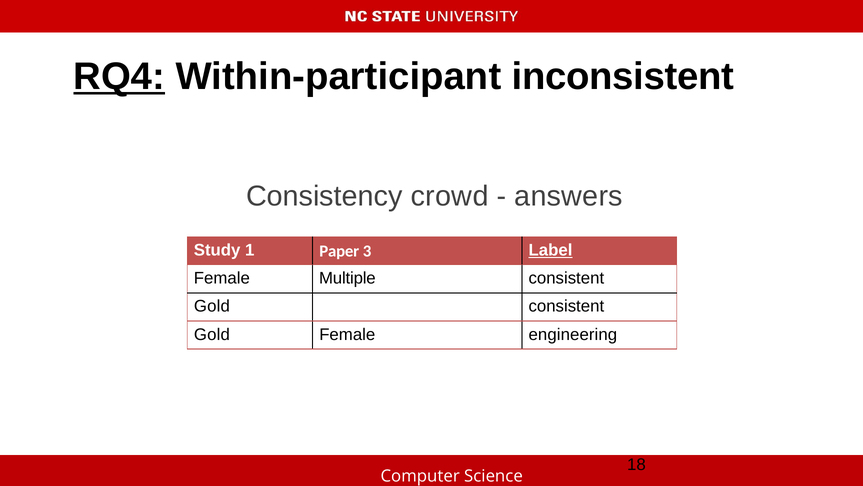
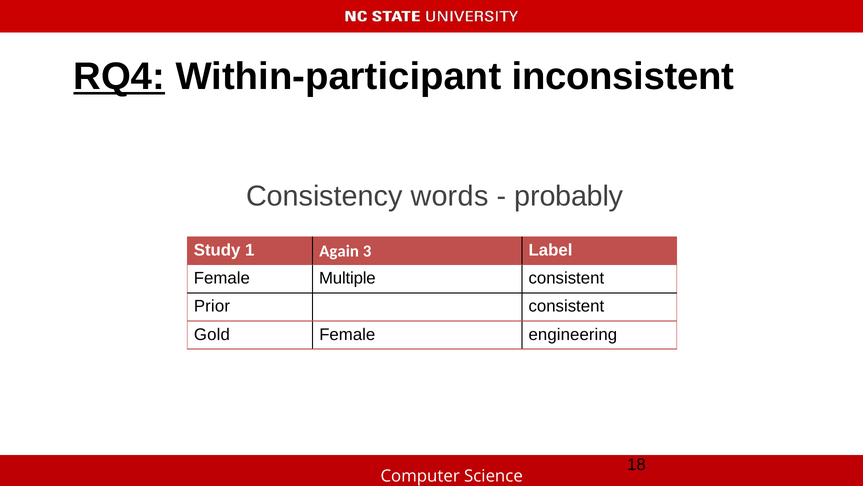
crowd: crowd -> words (450, 196)
answers: answers -> probably (569, 196)
Paper: Paper -> Again (339, 251)
Label underline: present -> none (551, 250)
Gold: Gold -> Prior (212, 306)
